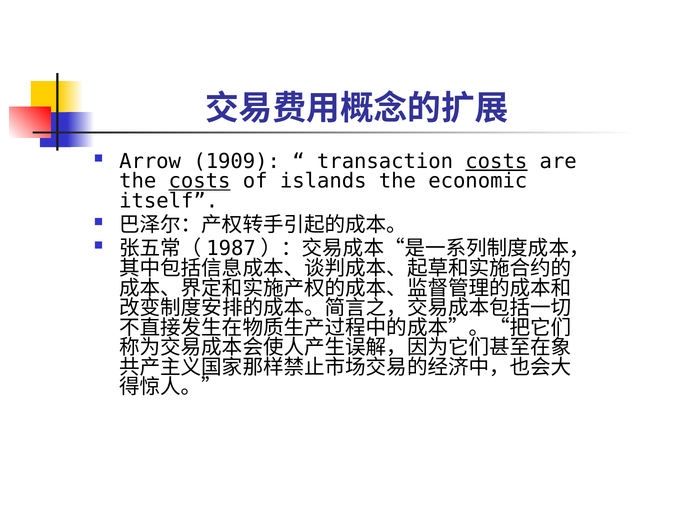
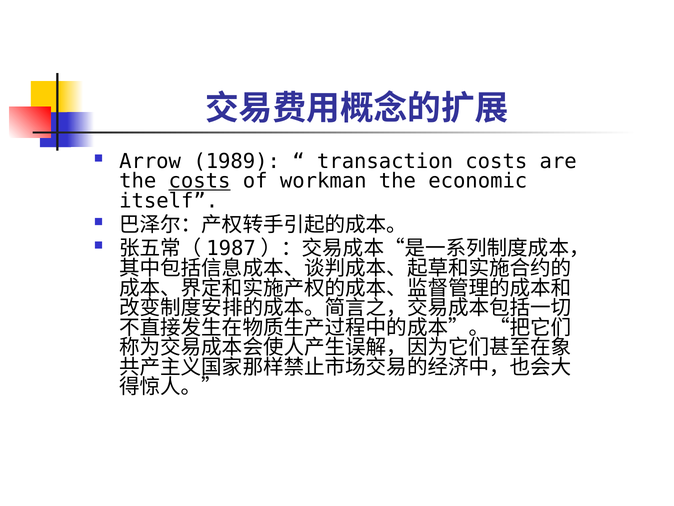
1909: 1909 -> 1989 (237, 161)
costs underline: present -> none (496, 161)
islands: islands -> workman (323, 181)
